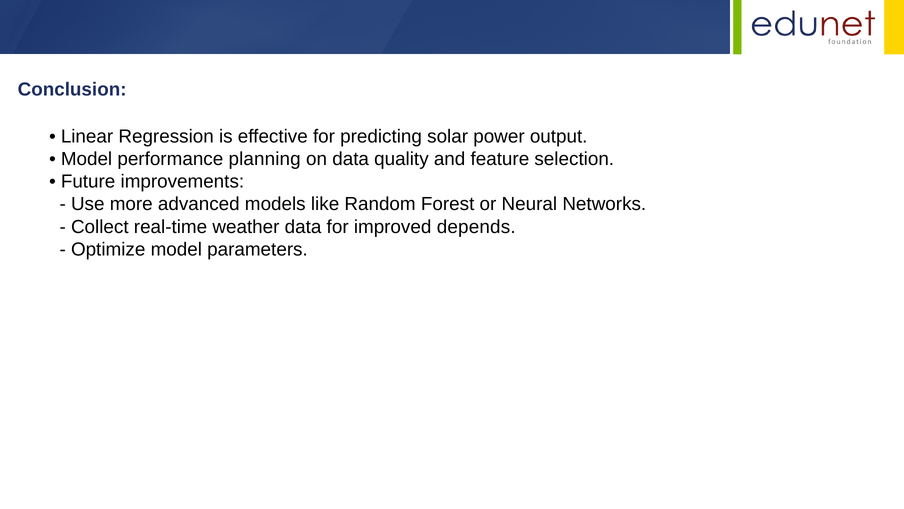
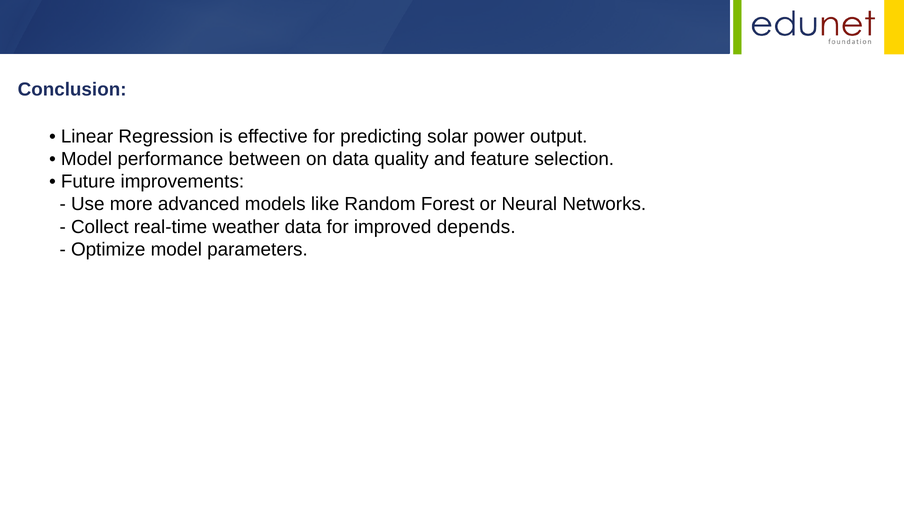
planning: planning -> between (265, 159)
